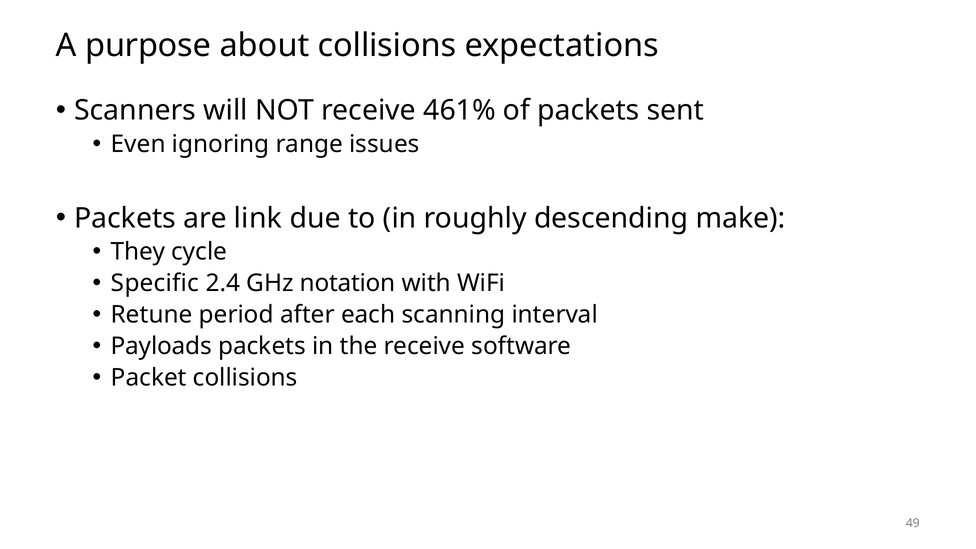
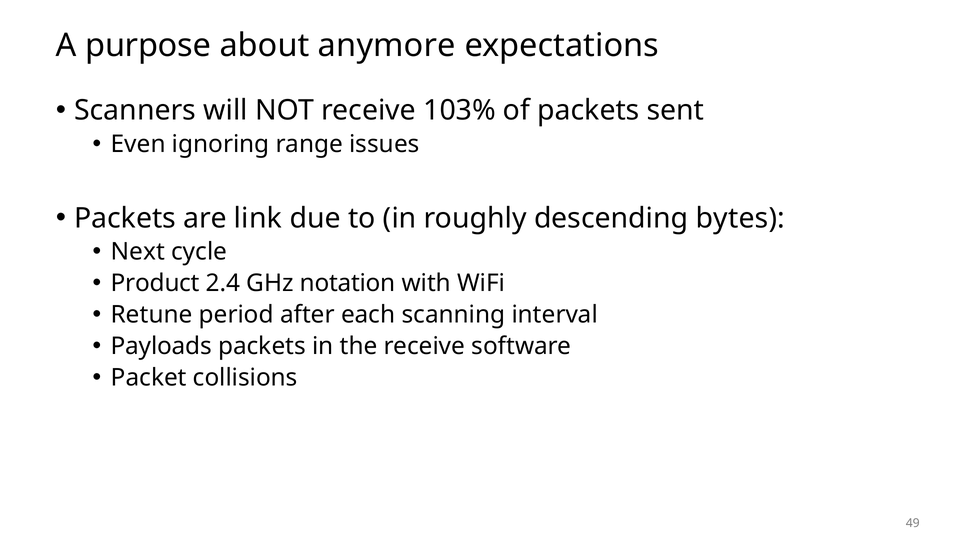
about collisions: collisions -> anymore (387, 46)
461%: 461% -> 103% (459, 110)
make: make -> bytes (740, 218)
They: They -> Next (138, 252)
Specific: Specific -> Product (155, 283)
